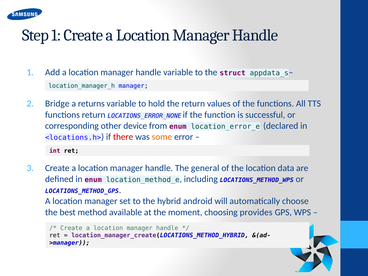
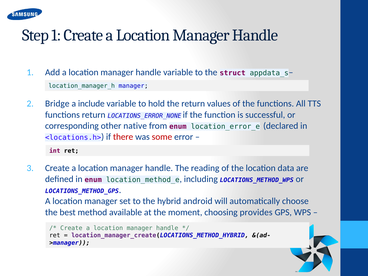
returns: returns -> include (91, 104)
device: device -> native (135, 126)
some colour: orange -> red (162, 137)
general: general -> reading (205, 168)
